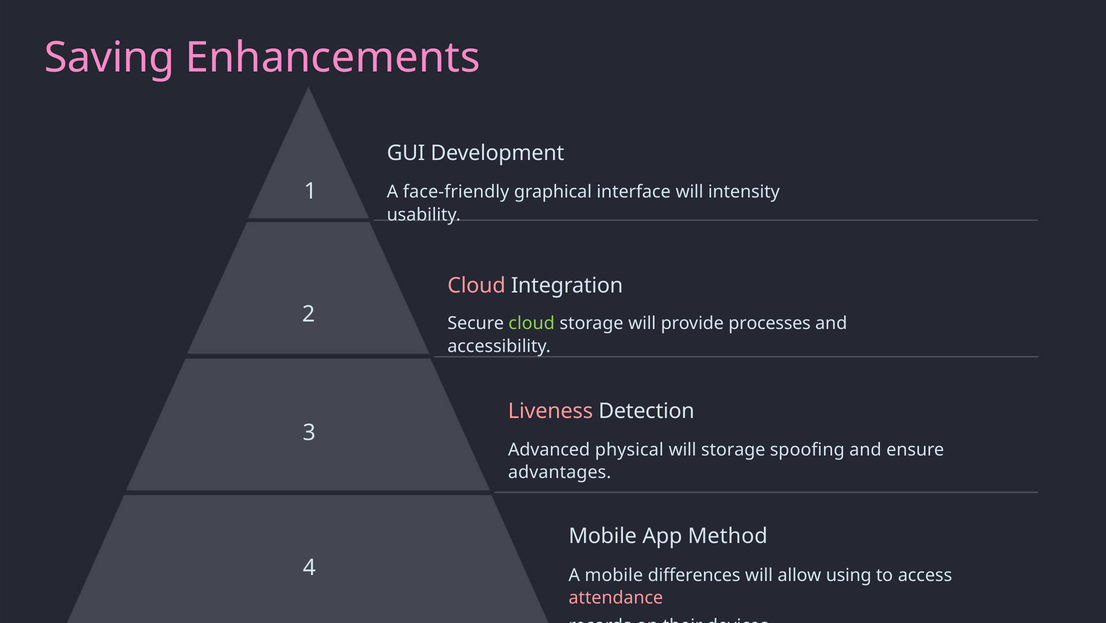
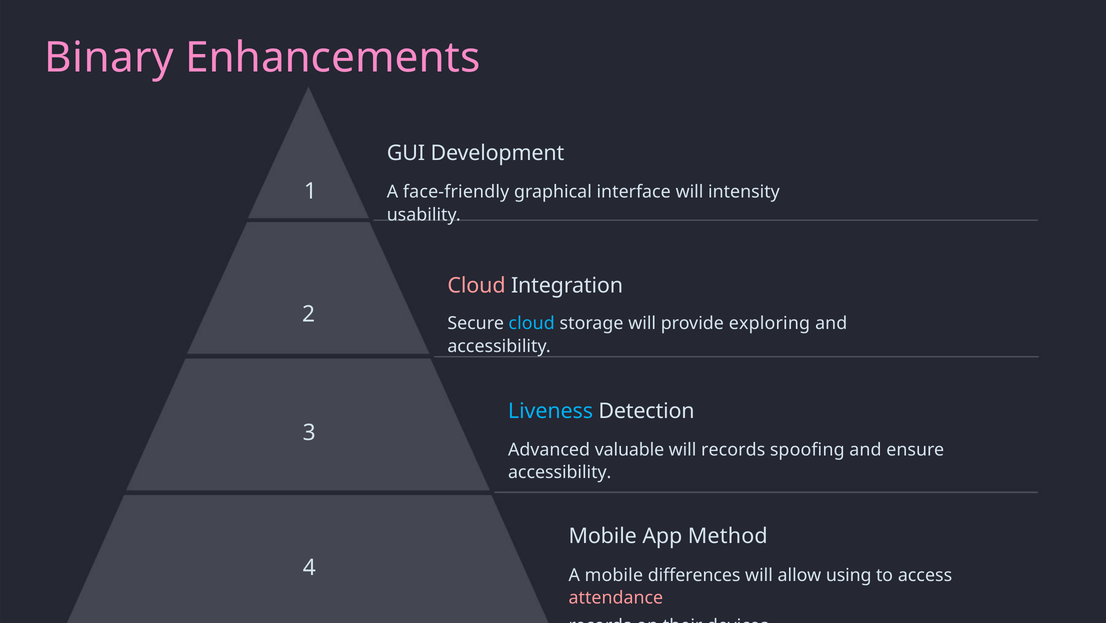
Saving: Saving -> Binary (109, 58)
cloud colour: light green -> light blue (532, 323)
processes: processes -> exploring (769, 323)
Liveness colour: pink -> light blue (551, 411)
physical: physical -> valuable (629, 450)
will storage: storage -> records (733, 450)
advantages: advantages -> accessibility (560, 473)
